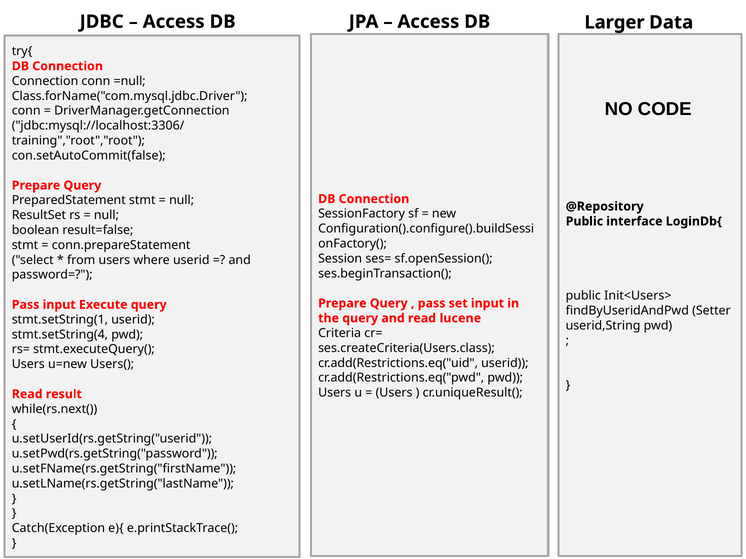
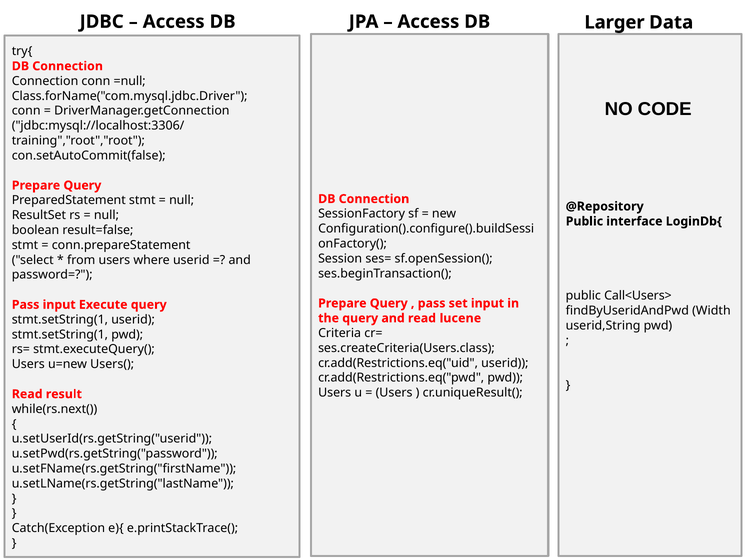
Init<Users>: Init<Users> -> Call<Users> (638, 296)
Setter: Setter -> Width (711, 311)
stmt.setString(4: stmt.setString(4 -> stmt.setString(1 (60, 335)
